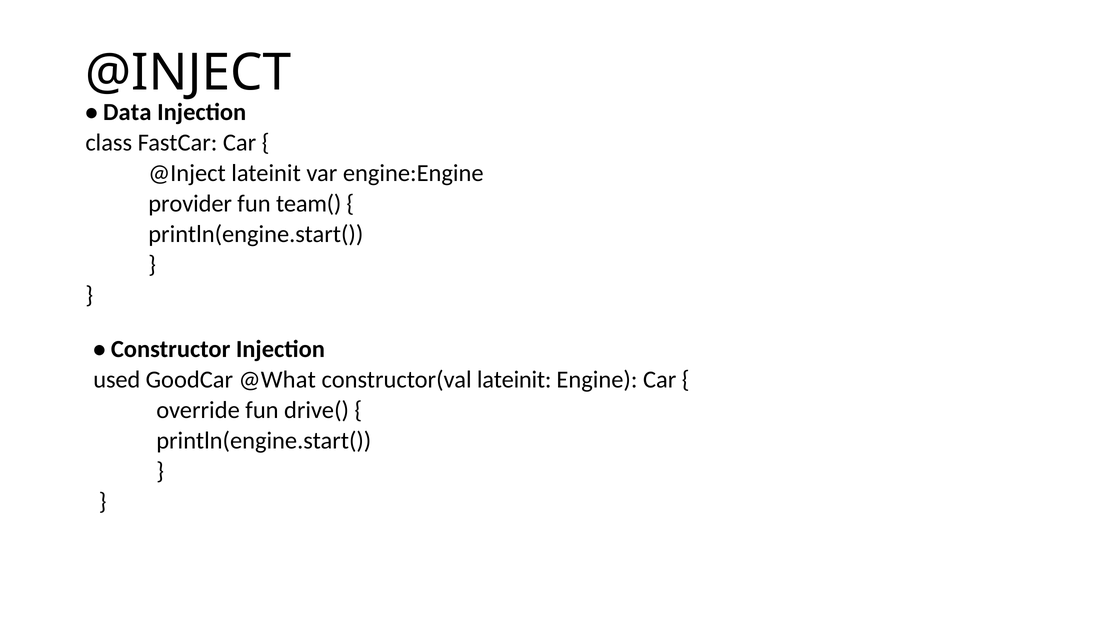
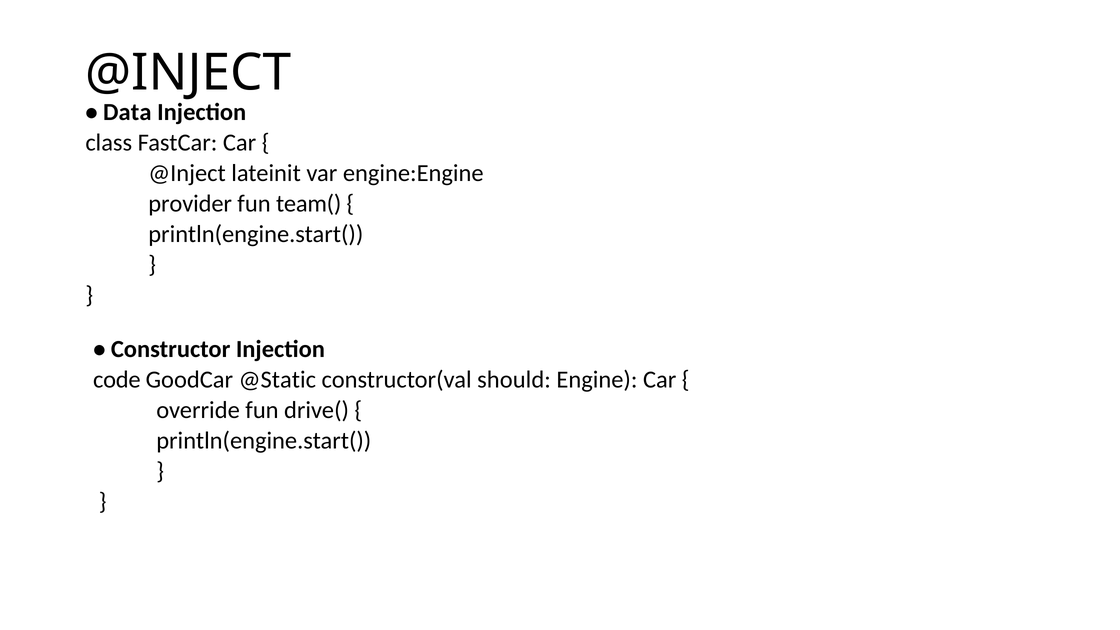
used: used -> code (117, 379)
@What: @What -> @Static (277, 379)
constructor(val lateinit: lateinit -> should (514, 379)
